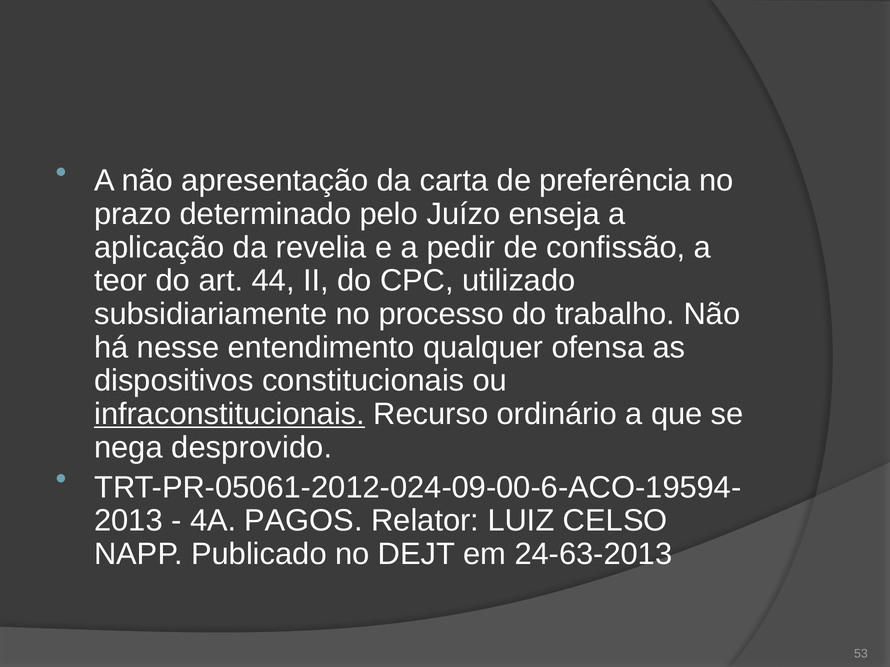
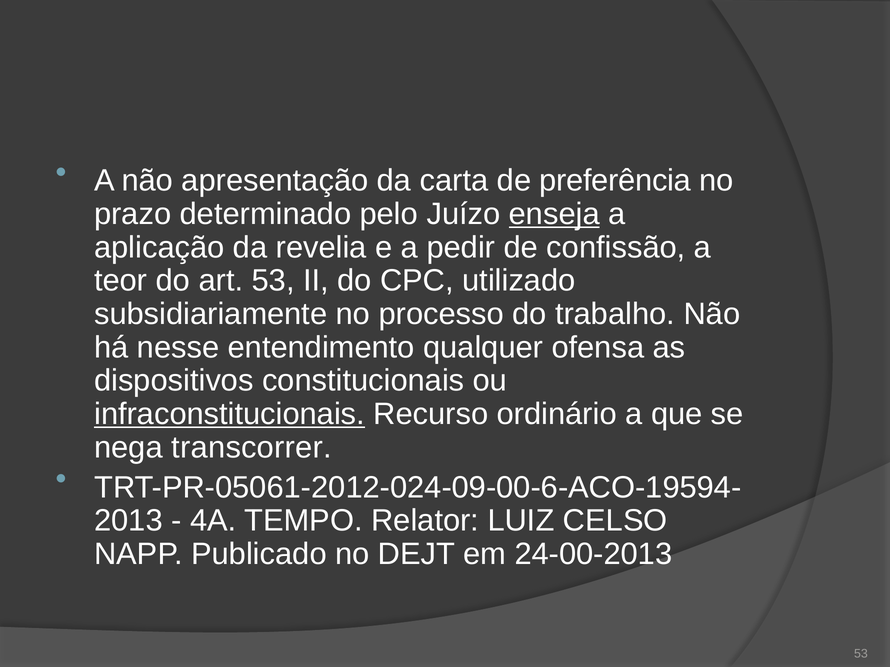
enseja underline: none -> present (554, 214)
art 44: 44 -> 53 (273, 281)
desprovido: desprovido -> transcorrer (252, 448)
PAGOS: PAGOS -> TEMPO (303, 521)
24-63-2013: 24-63-2013 -> 24-00-2013 (593, 554)
